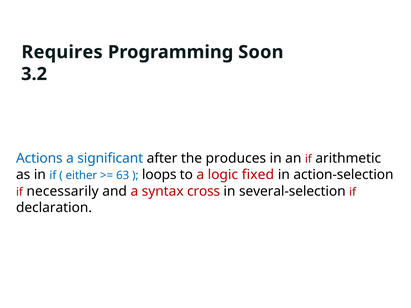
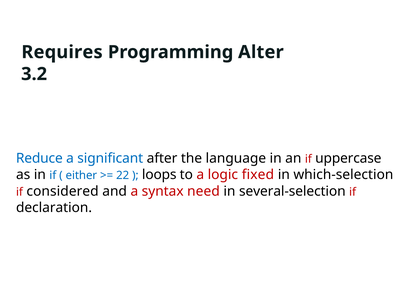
Soon: Soon -> Alter (261, 52)
Actions: Actions -> Reduce (39, 158)
produces: produces -> language (236, 158)
arithmetic: arithmetic -> uppercase (348, 158)
63: 63 -> 22 (123, 176)
action-selection: action-selection -> which-selection (343, 175)
necessarily: necessarily -> considered (63, 191)
cross: cross -> need (203, 191)
